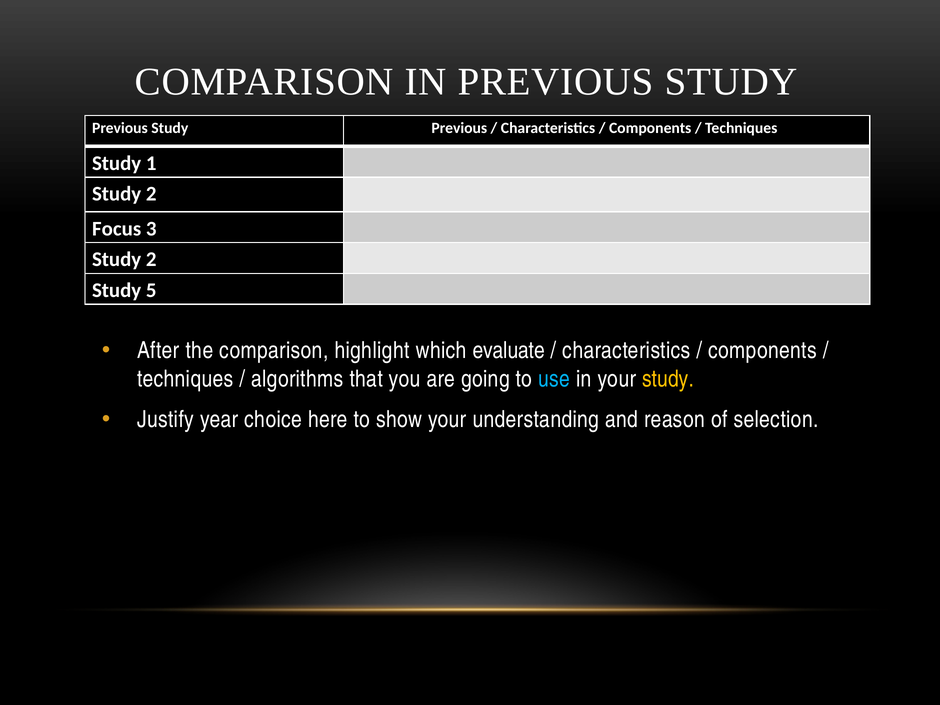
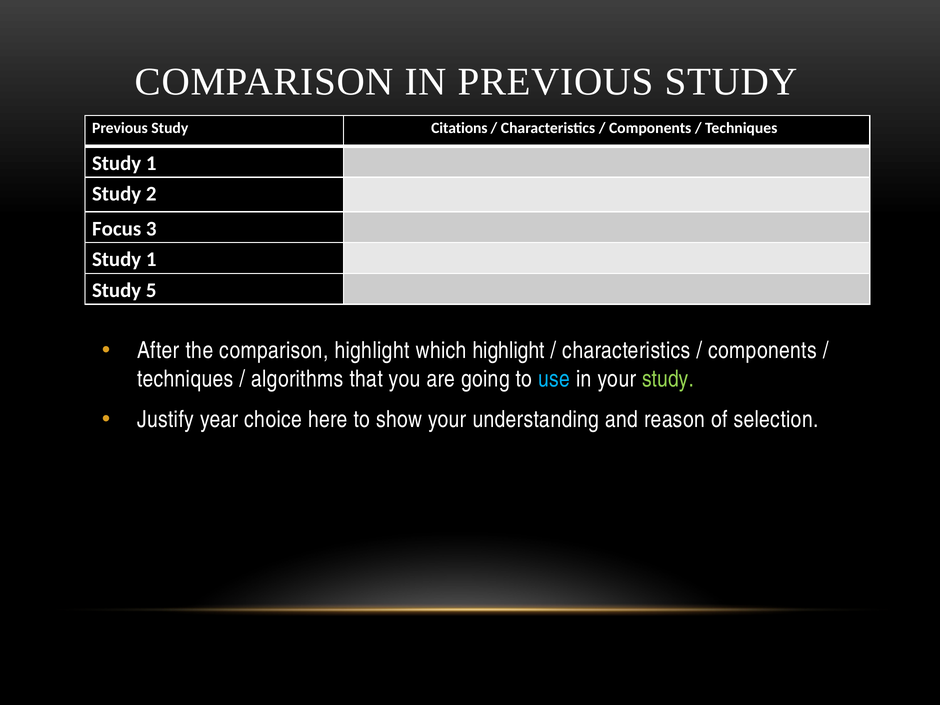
Study Previous: Previous -> Citations (459, 128)
2: 2 -> 1 (151, 259)
which evaluate: evaluate -> highlight (509, 351)
study colour: yellow -> light green (668, 379)
